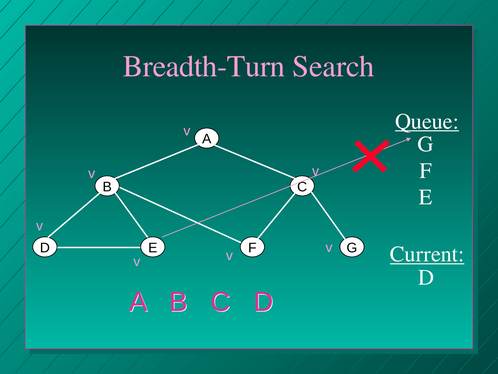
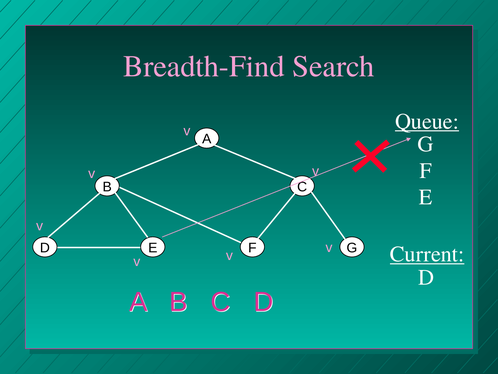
Breadth-Turn: Breadth-Turn -> Breadth-Find (204, 66)
